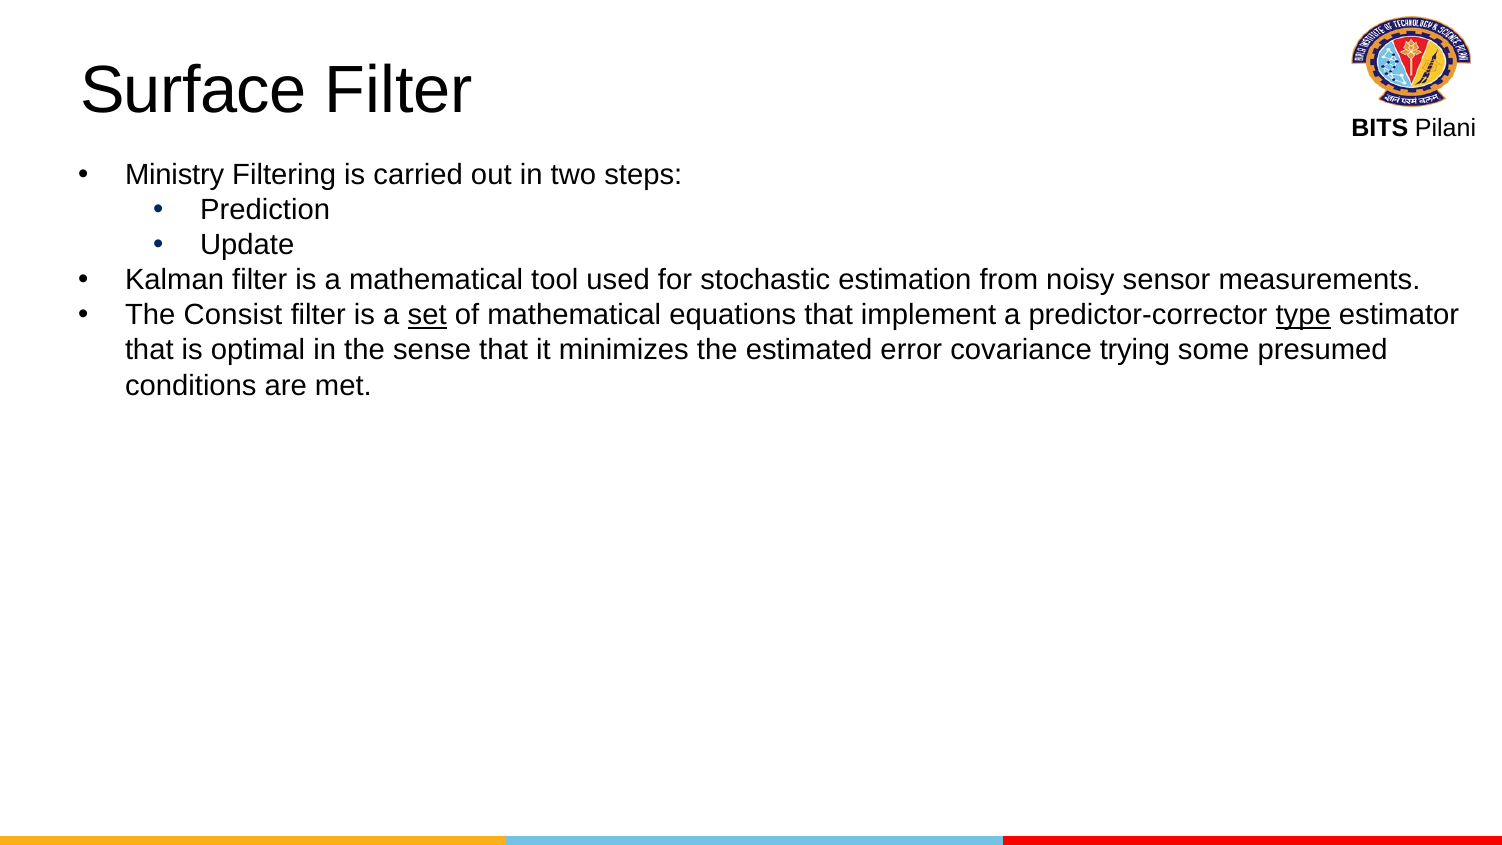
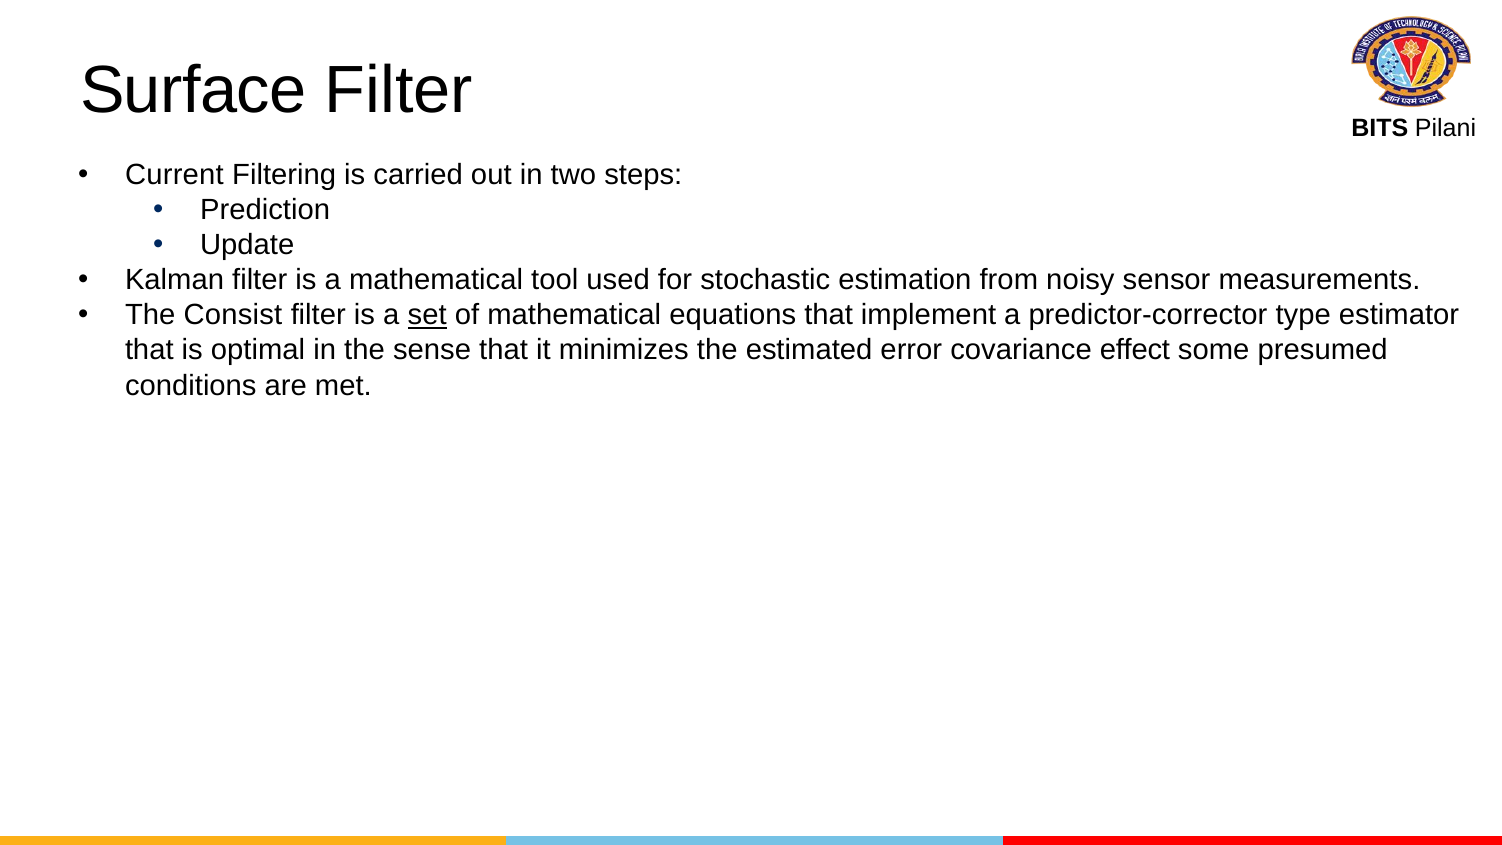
Ministry: Ministry -> Current (174, 175)
type underline: present -> none (1303, 315)
trying: trying -> effect (1135, 350)
